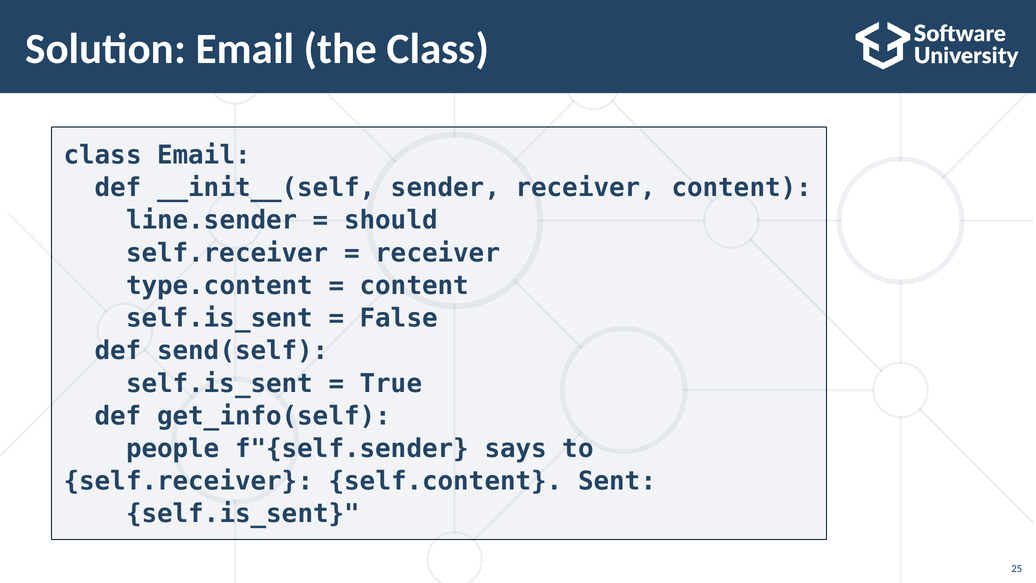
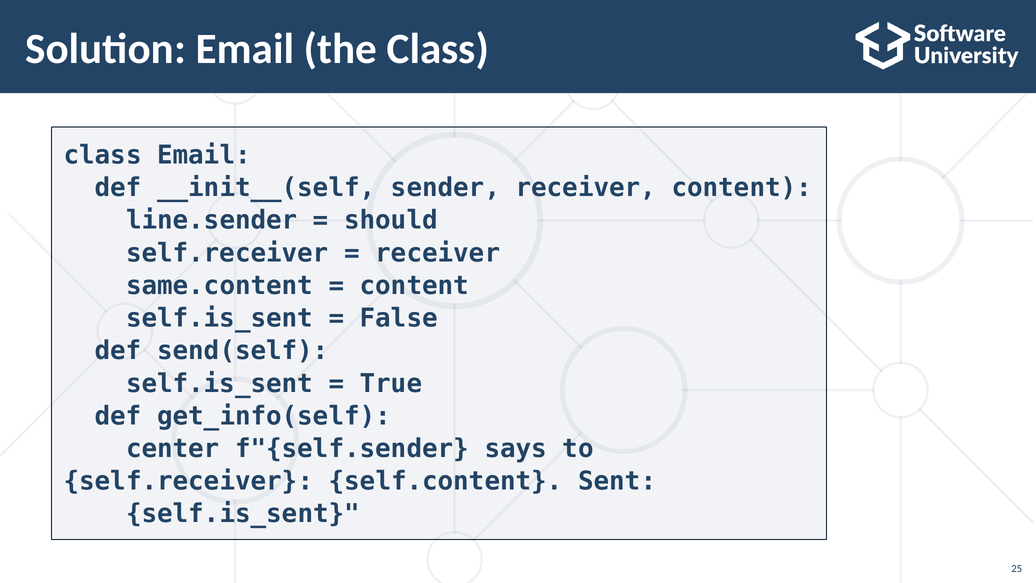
type.content: type.content -> same.content (220, 285)
people: people -> center (173, 448)
